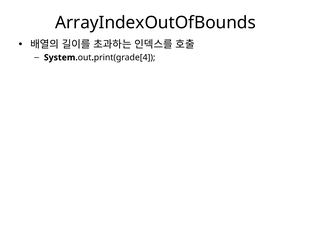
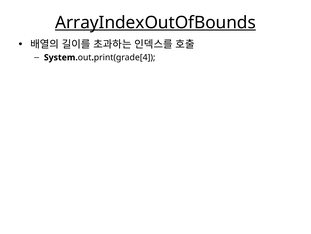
ArrayIndexOutOfBounds underline: none -> present (155, 23)
